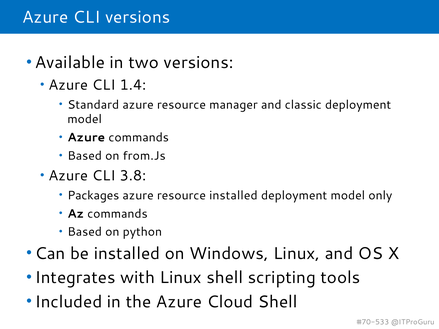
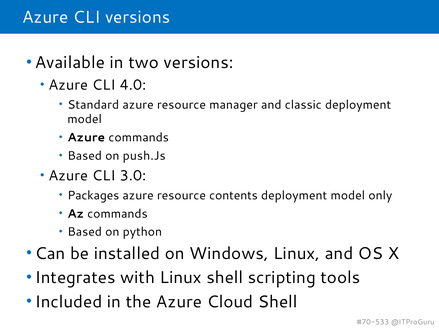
1.4: 1.4 -> 4.0 (133, 85)
from.Js: from.Js -> push.Js (144, 156)
3.8: 3.8 -> 3.0 (133, 176)
resource installed: installed -> contents (234, 196)
